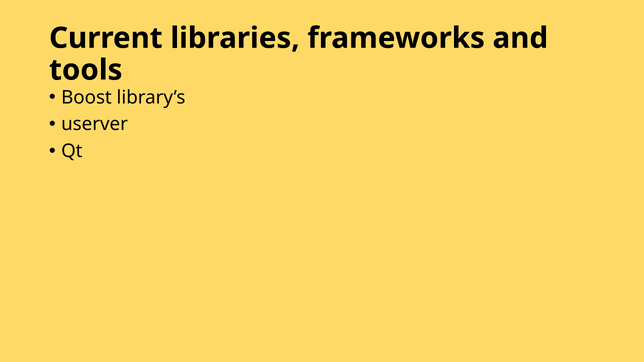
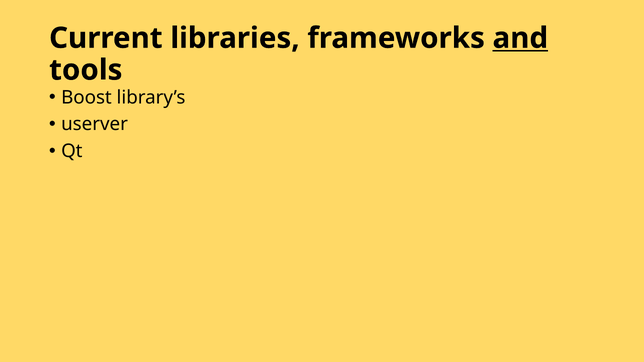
and underline: none -> present (520, 38)
